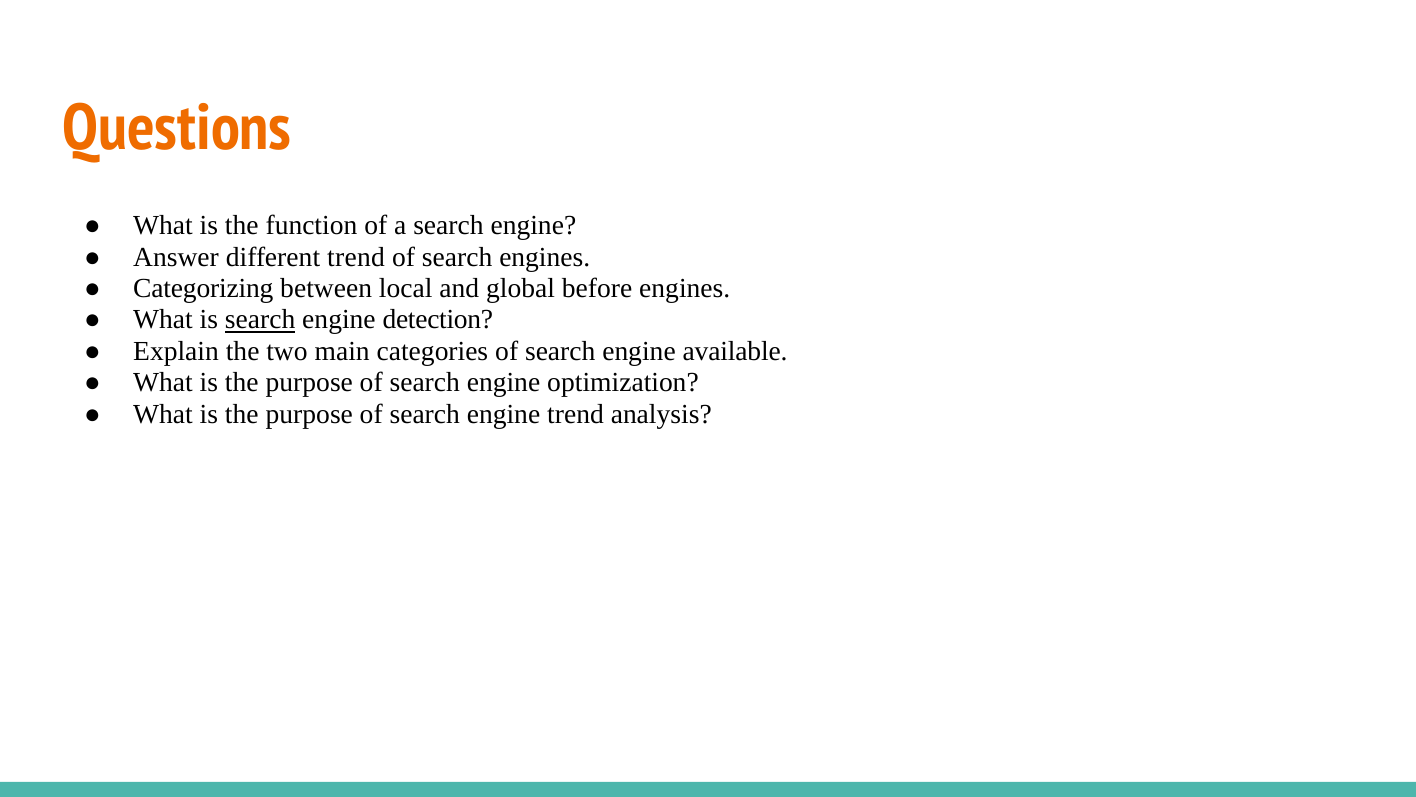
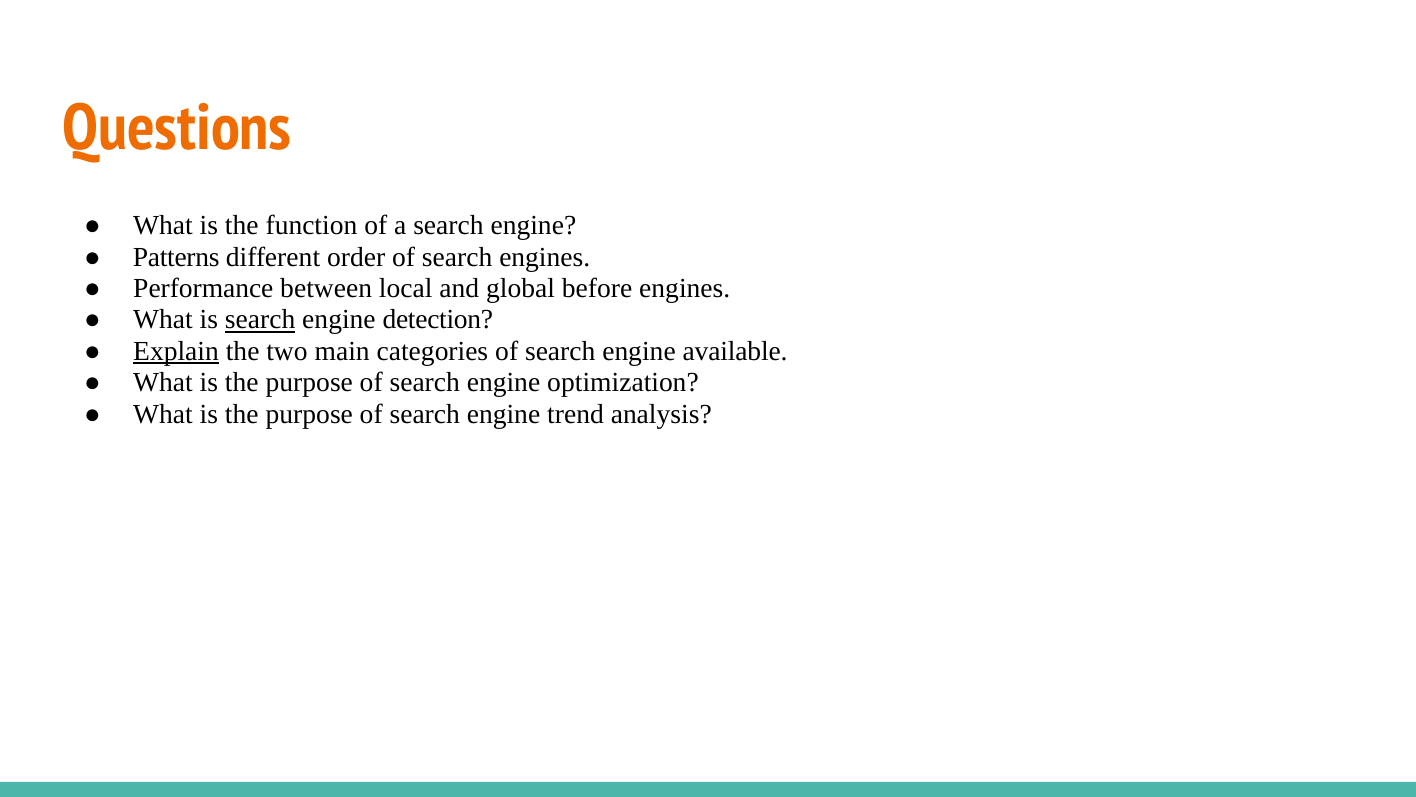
Answer: Answer -> Patterns (176, 257)
different trend: trend -> order (356, 257)
Categorizing: Categorizing -> Performance (203, 288)
Explain underline: none -> present (176, 351)
